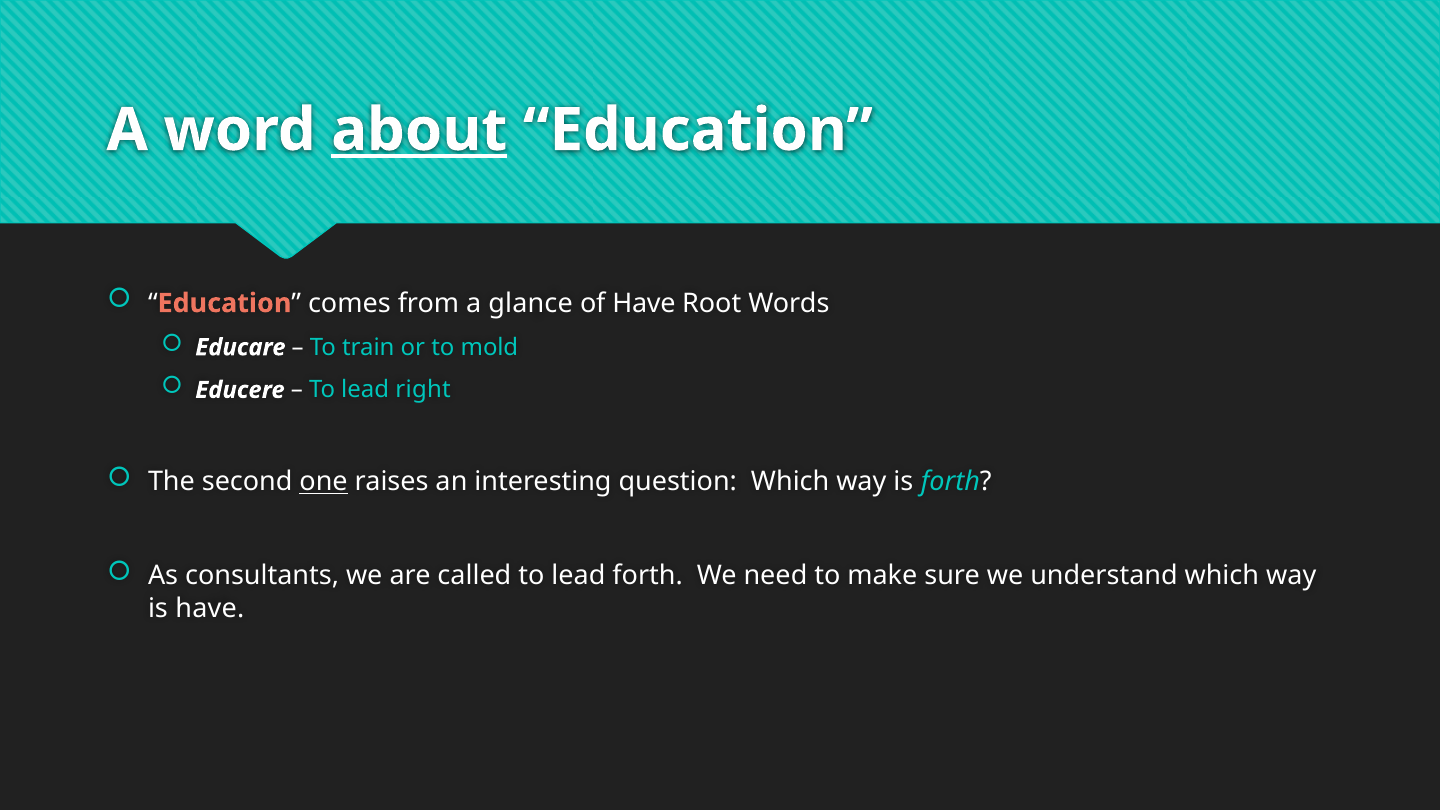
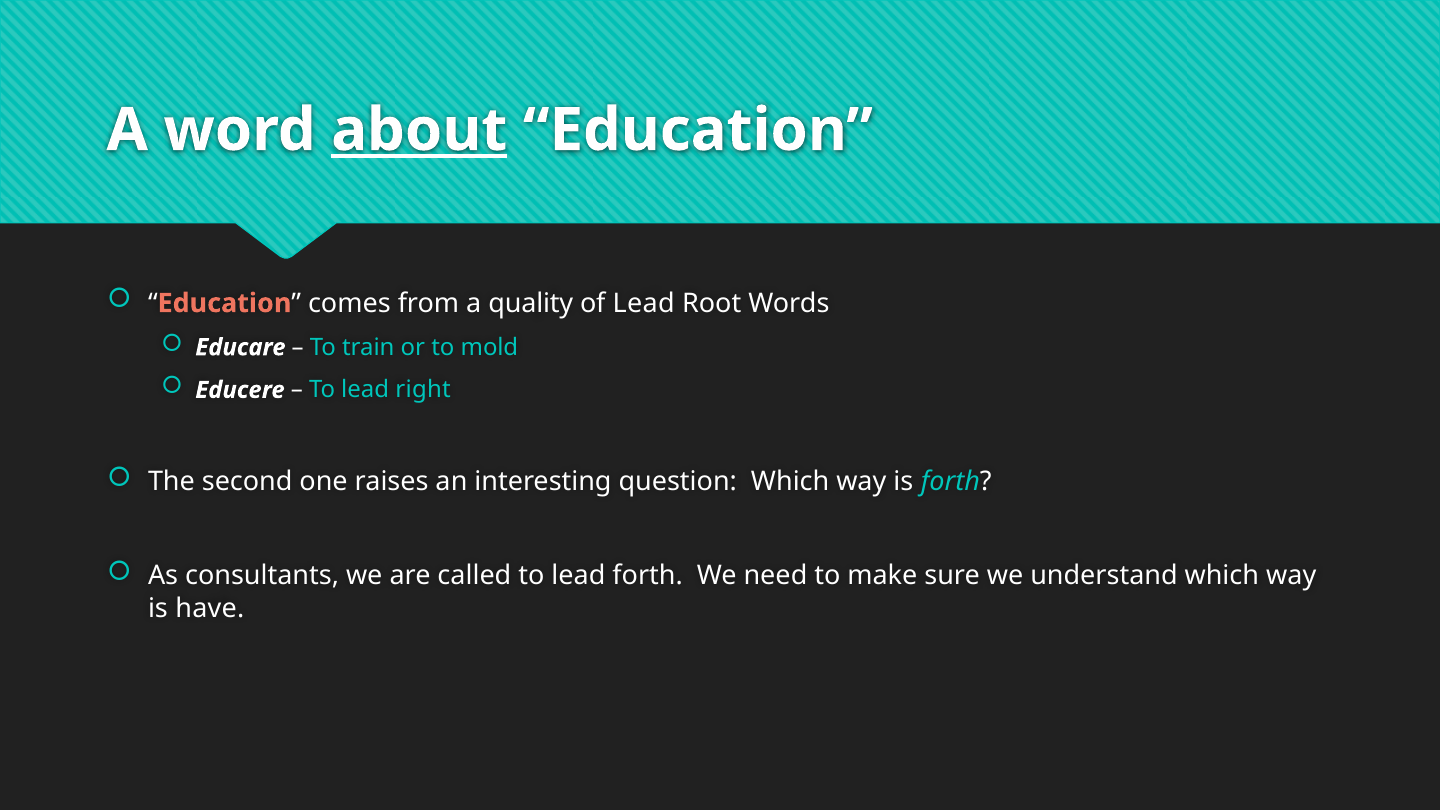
glance: glance -> quality (531, 303)
of Have: Have -> Lead (644, 303)
one underline: present -> none (324, 482)
